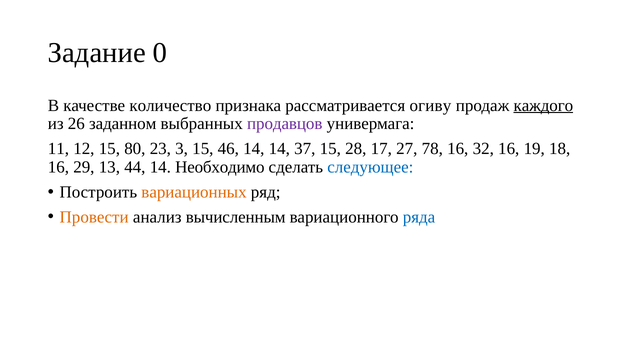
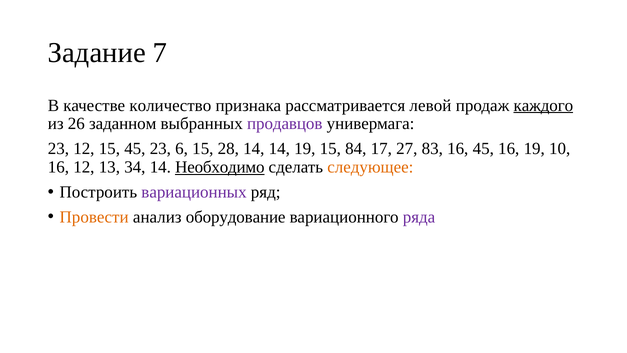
0: 0 -> 7 (160, 53)
огиву: огиву -> левой (430, 105)
11: 11 -> 23 (58, 149)
15 80: 80 -> 45 (135, 149)
3: 3 -> 6 (182, 149)
46: 46 -> 28 (228, 149)
14 37: 37 -> 19 (305, 149)
28: 28 -> 84 (356, 149)
78: 78 -> 83 (432, 149)
16 32: 32 -> 45 (483, 149)
18: 18 -> 10 (560, 149)
16 29: 29 -> 12 (84, 167)
44: 44 -> 34 (135, 167)
Необходимо underline: none -> present (220, 167)
следующее colour: blue -> orange (370, 167)
вариационных colour: orange -> purple (194, 192)
вычисленным: вычисленным -> оборудование (236, 217)
ряда colour: blue -> purple (419, 217)
